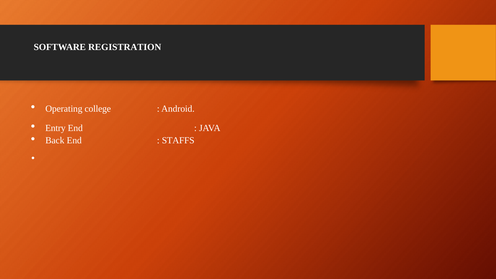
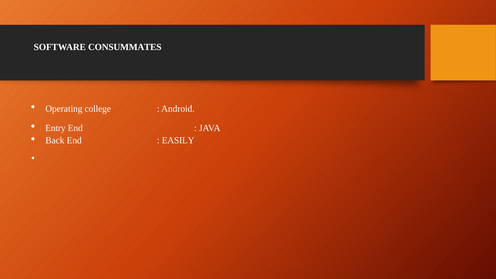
REGISTRATION: REGISTRATION -> CONSUMMATES (125, 47)
STAFFS: STAFFS -> EASILY (178, 141)
